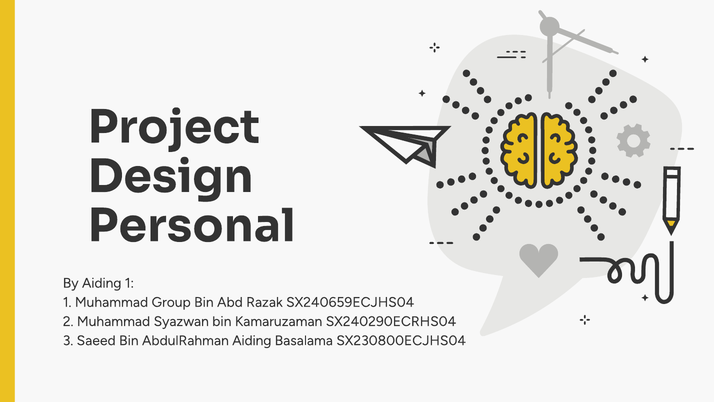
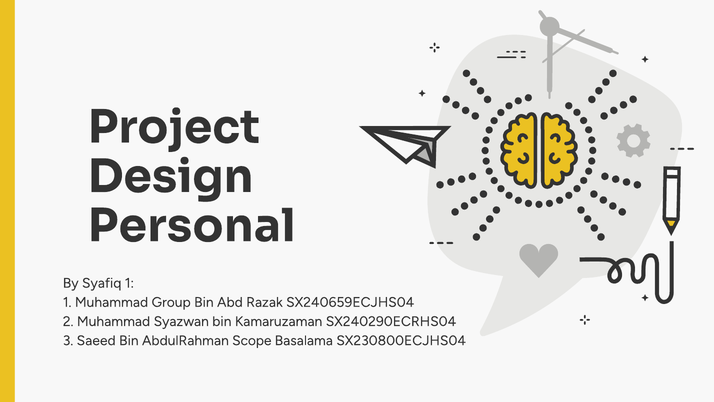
By Aiding: Aiding -> Syafiq (102, 283)
AbdulRahman Aiding: Aiding -> Scope (252, 340)
